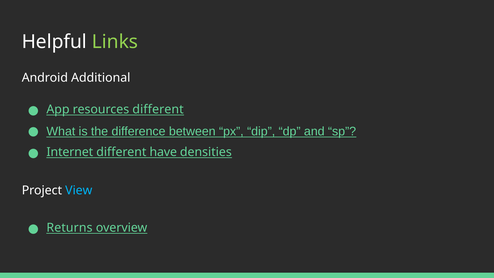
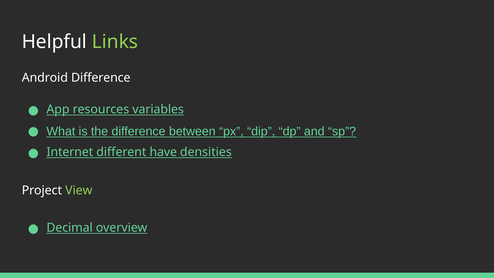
Android Additional: Additional -> Difference (101, 78)
resources different: different -> variables (158, 109)
View colour: light blue -> light green (79, 190)
Returns: Returns -> Decimal (70, 228)
